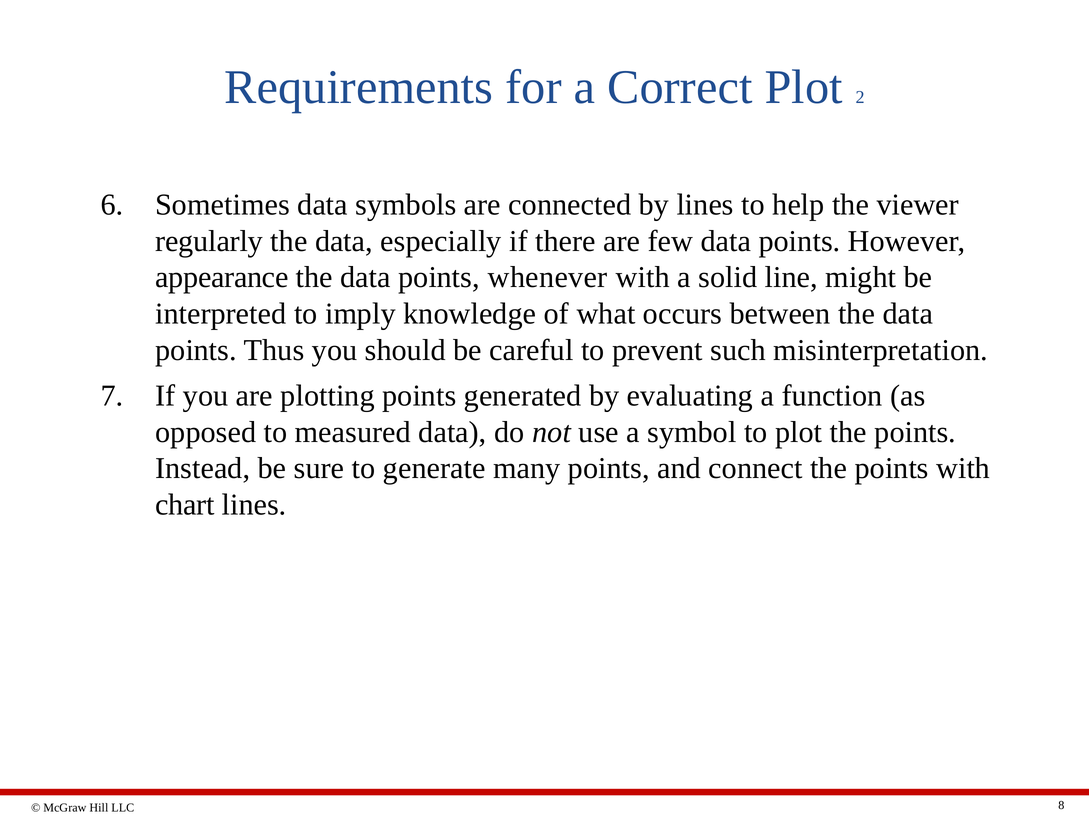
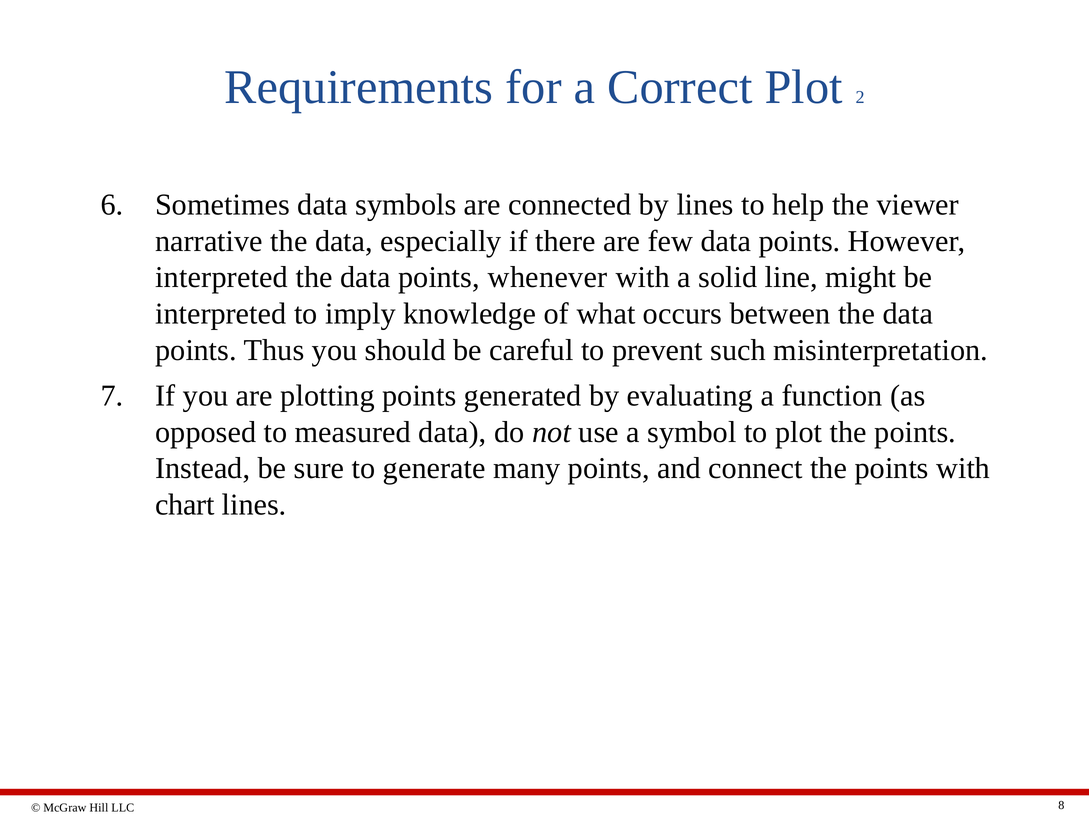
regularly: regularly -> narrative (209, 241)
appearance: appearance -> interpreted (222, 277)
